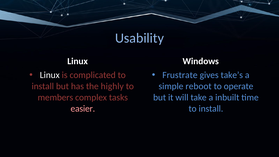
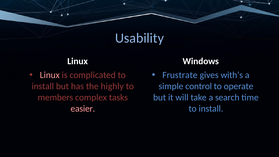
Linux colour: white -> pink (50, 75)
take’s: take’s -> with’s (232, 75)
reboot: reboot -> control (199, 86)
inbuilt: inbuilt -> search (227, 97)
